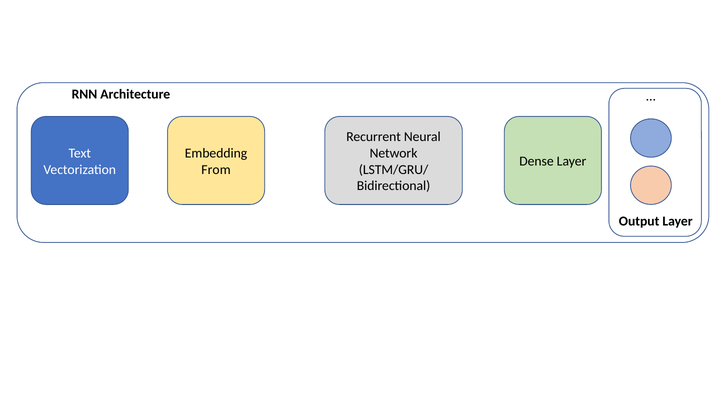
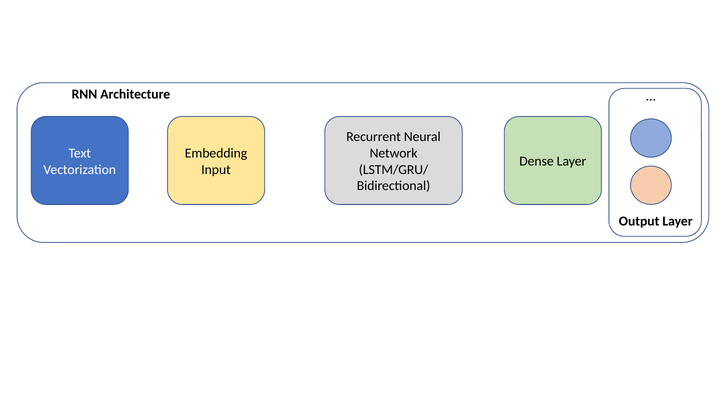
From: From -> Input (216, 170)
